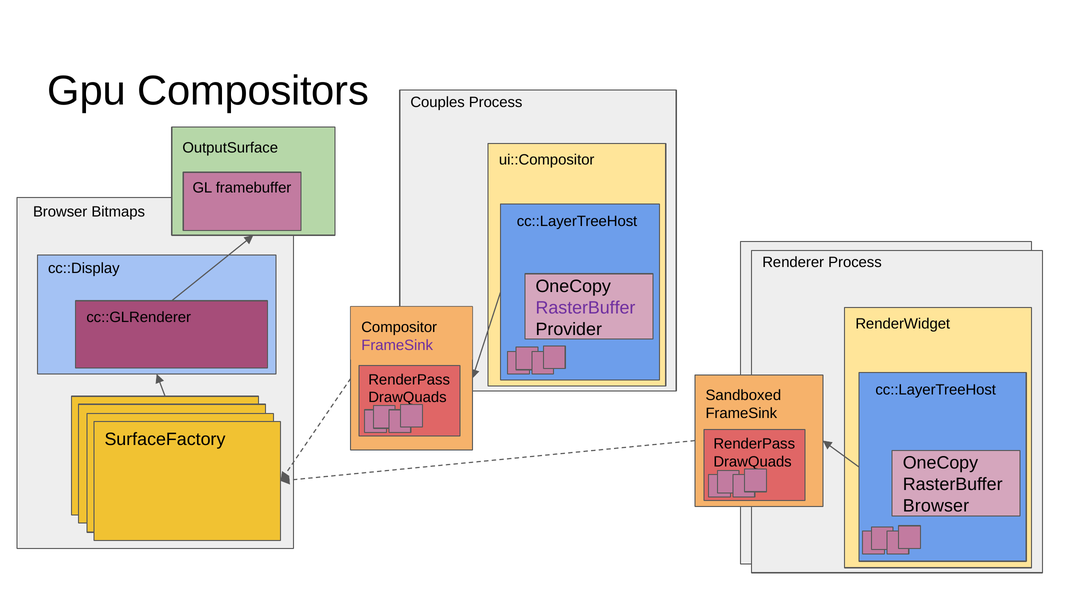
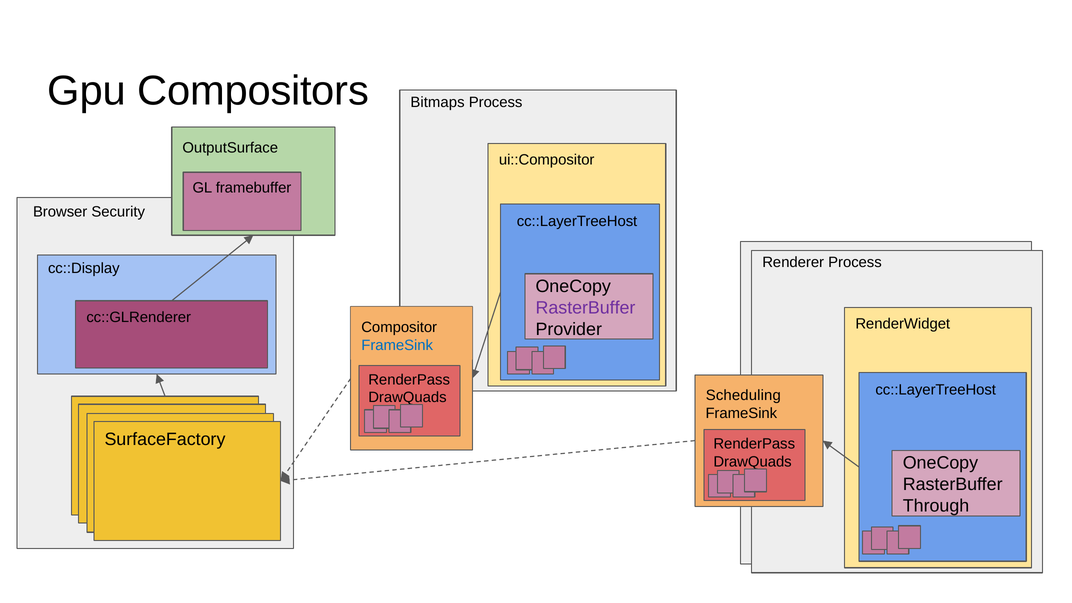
Couples: Couples -> Bitmaps (437, 102)
Bitmaps: Bitmaps -> Security (118, 212)
FrameSink colour: purple -> blue (397, 345)
Sandboxed: Sandboxed -> Scheduling (743, 395)
Browser: Browser -> Through (936, 506)
